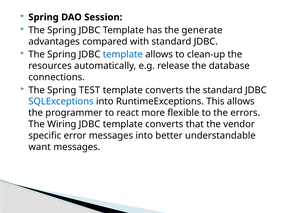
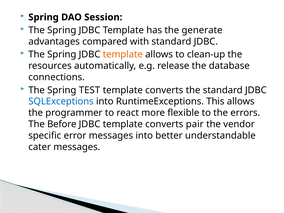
template colour: blue -> orange (123, 54)
Wiring: Wiring -> Before (62, 124)
that: that -> pair (195, 124)
want: want -> cater (40, 147)
